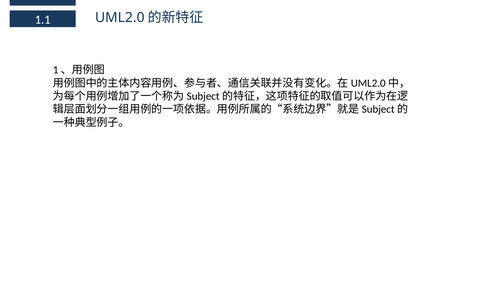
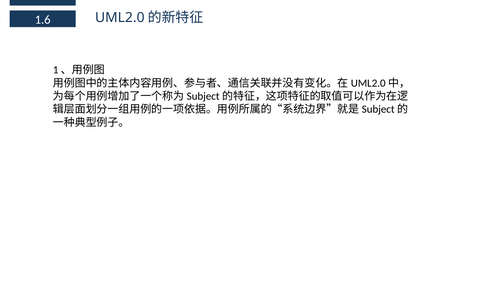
1.1: 1.1 -> 1.6 (43, 20)
